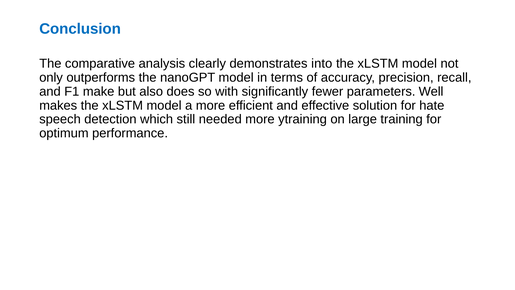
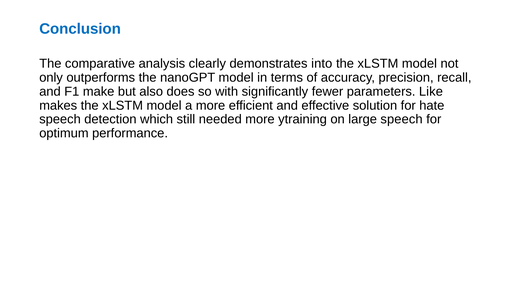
Well: Well -> Like (431, 91)
large training: training -> speech (402, 119)
